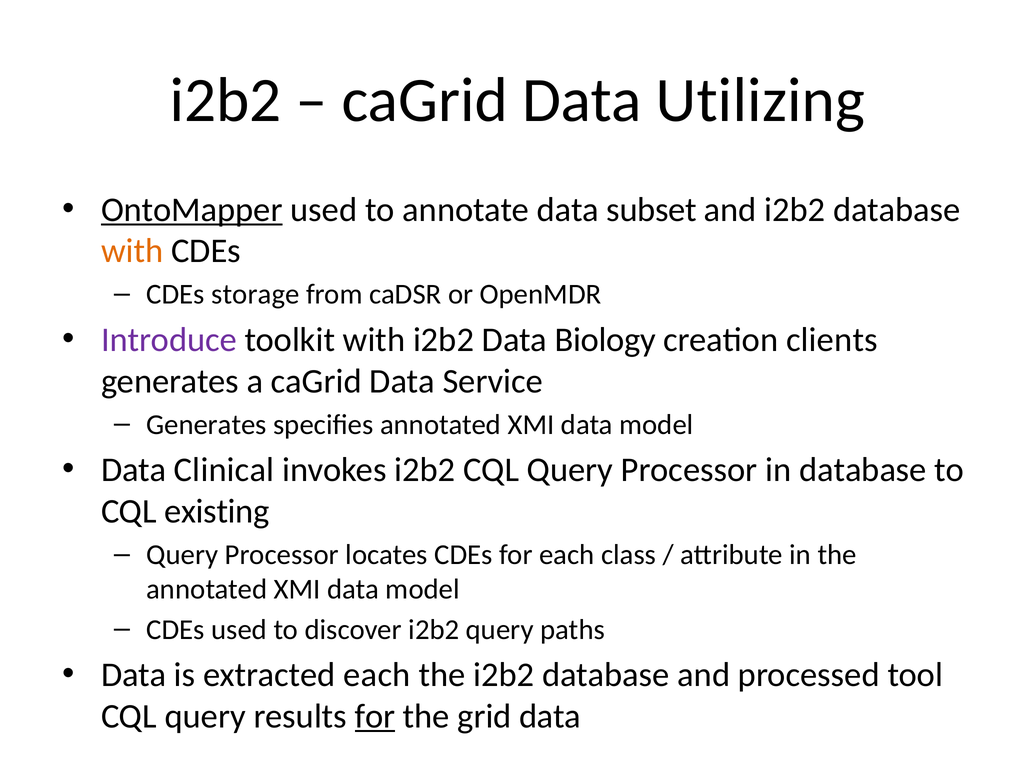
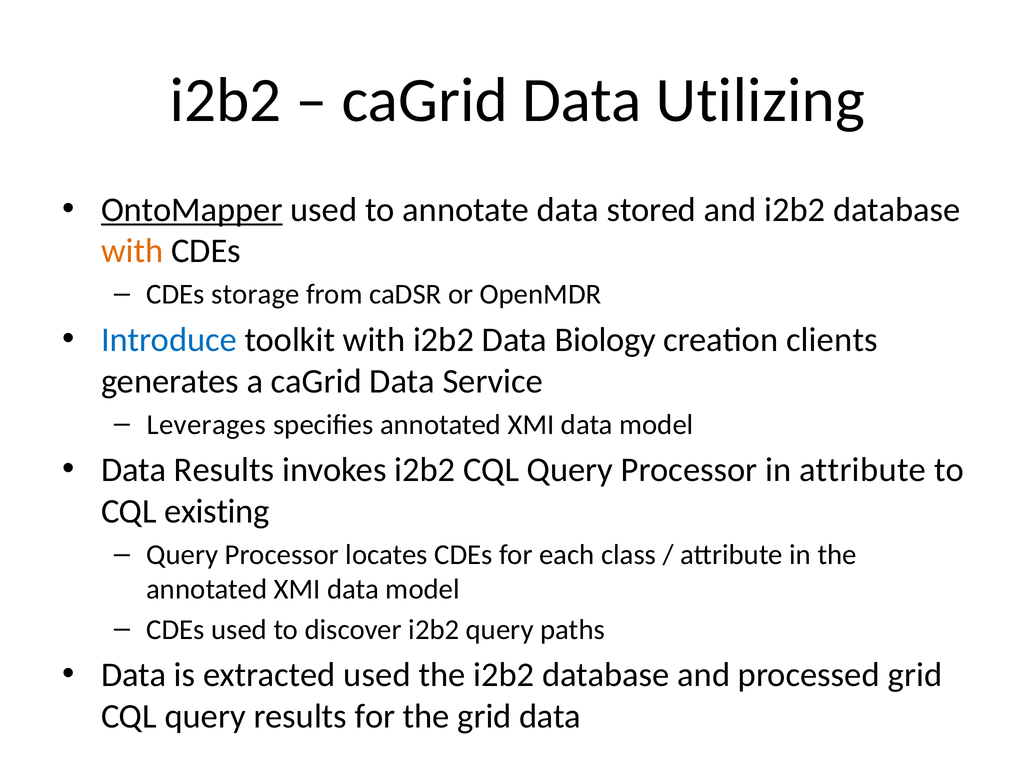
subset: subset -> stored (651, 210)
Introduce colour: purple -> blue (169, 340)
Generates: Generates -> Leverages (206, 425)
Data Clinical: Clinical -> Results (224, 470)
in database: database -> attribute (863, 470)
extracted each: each -> used (377, 675)
processed tool: tool -> grid (915, 675)
for underline: present -> none (375, 716)
